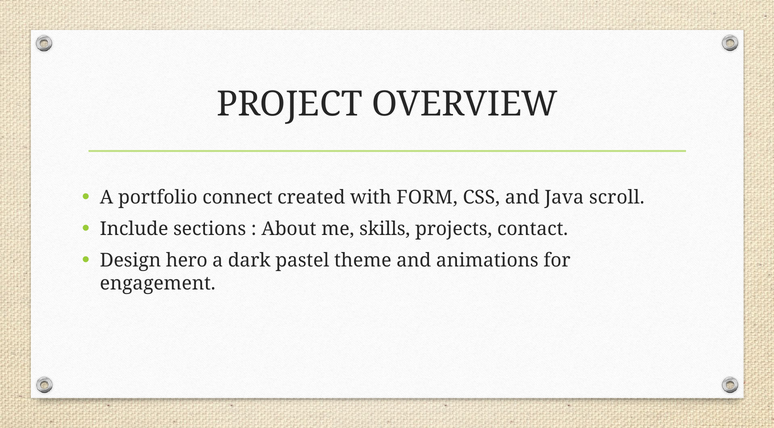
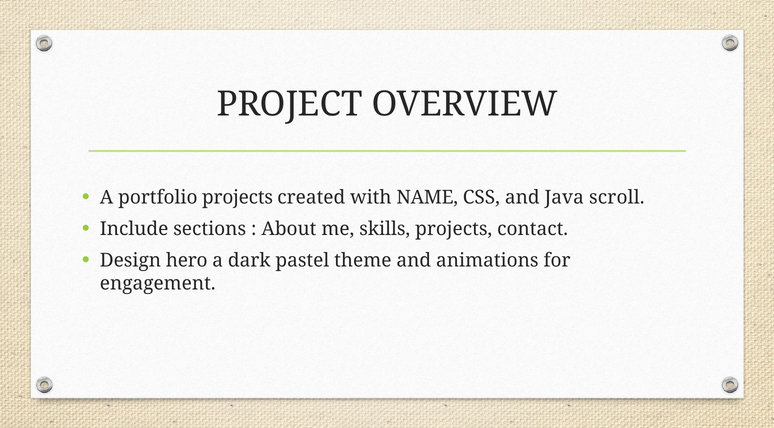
portfolio connect: connect -> projects (238, 198)
FORM: FORM -> NAME (427, 198)
